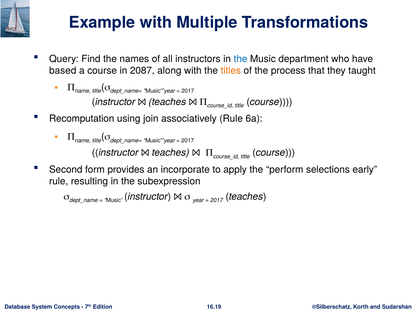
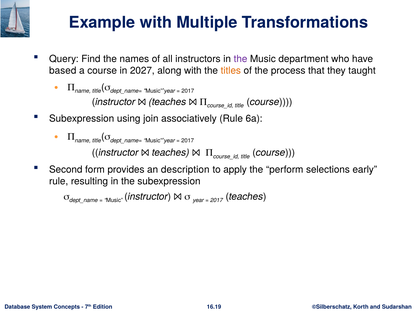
the colour: blue -> purple (241, 59)
2087: 2087 -> 2027 (142, 71)
Recomputation: Recomputation -> Subexpression (82, 119)
incorporate: incorporate -> description (185, 170)
